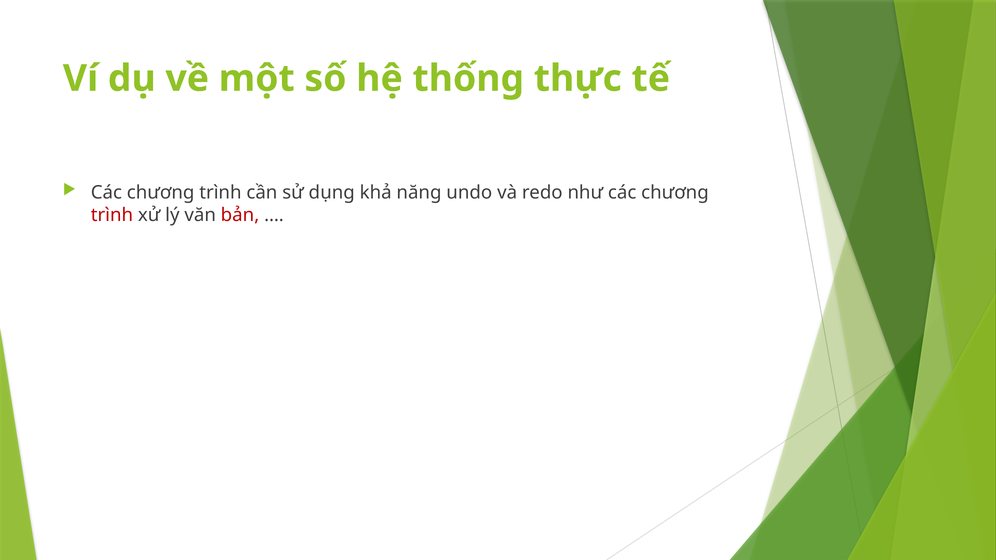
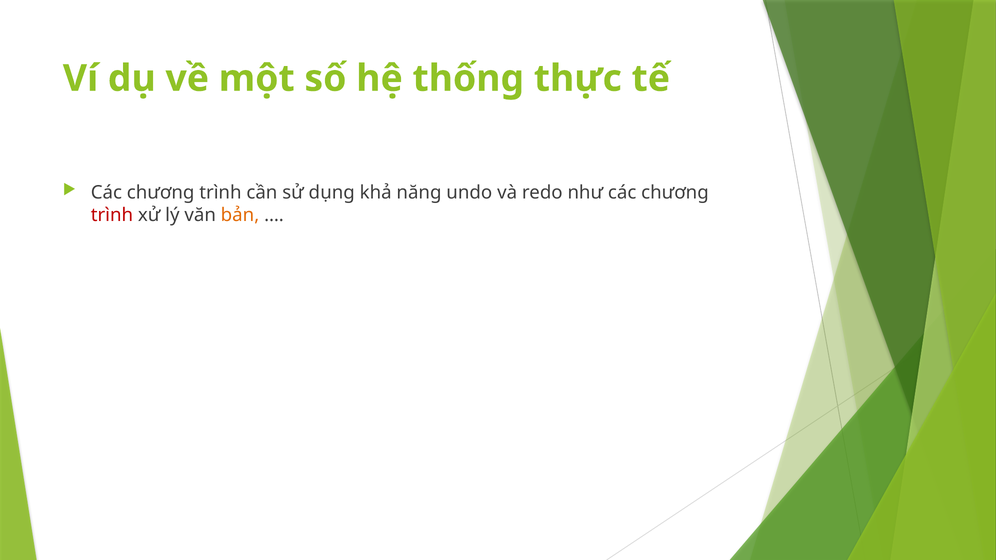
bản colour: red -> orange (240, 215)
